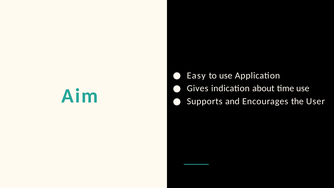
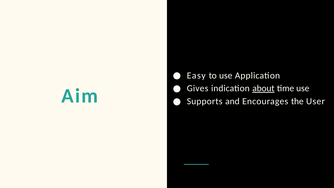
about underline: none -> present (263, 88)
